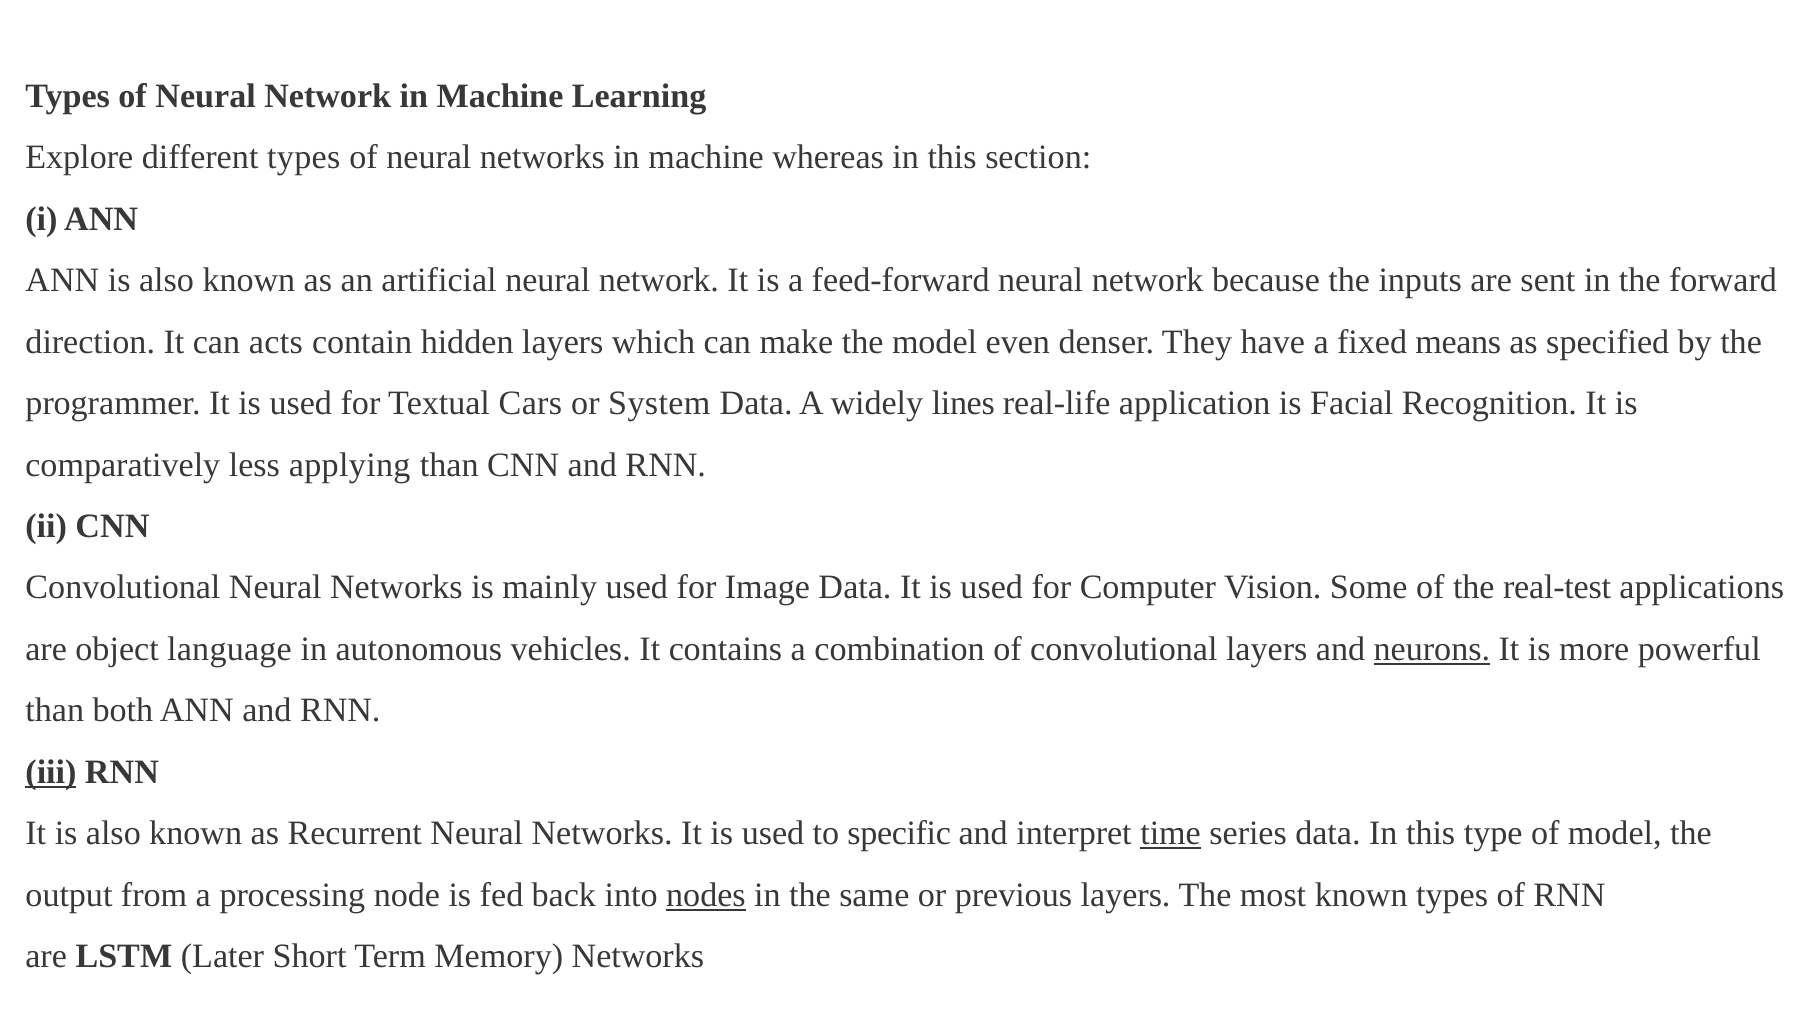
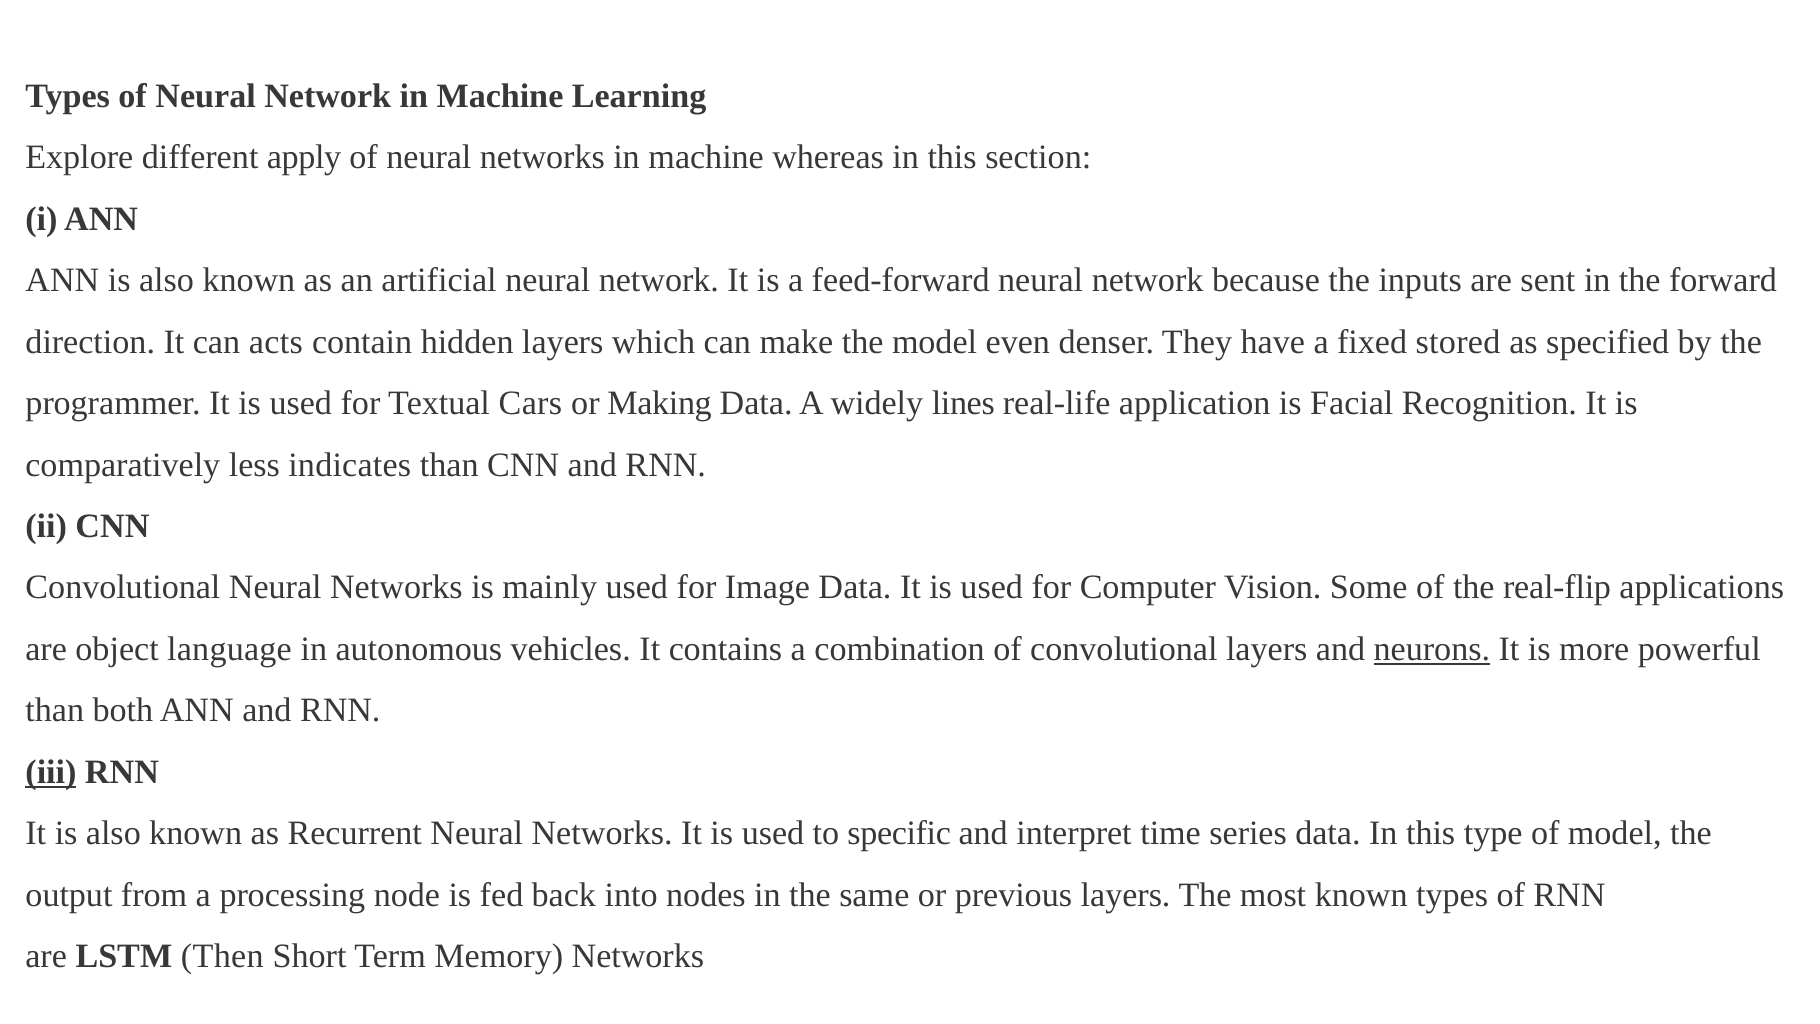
different types: types -> apply (304, 158)
means: means -> stored (1458, 342)
System: System -> Making (660, 403)
applying: applying -> indicates (350, 465)
real-test: real-test -> real-flip (1557, 588)
time underline: present -> none (1171, 833)
nodes underline: present -> none (706, 895)
Later: Later -> Then (222, 956)
